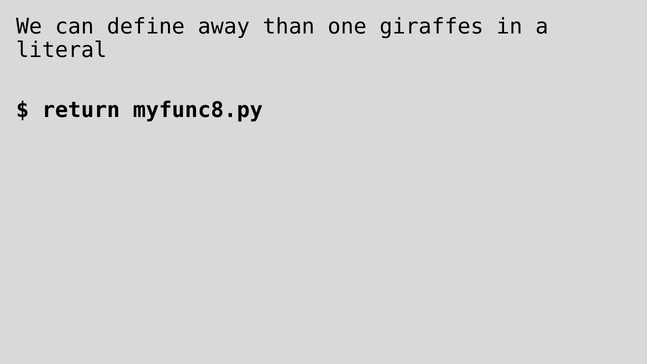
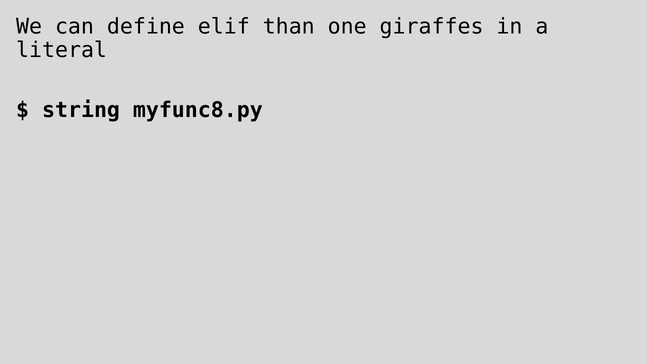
away: away -> elif (224, 27)
return: return -> string (81, 110)
